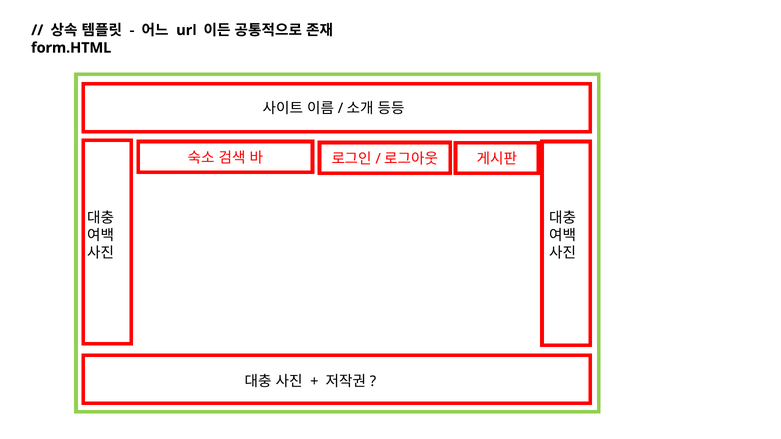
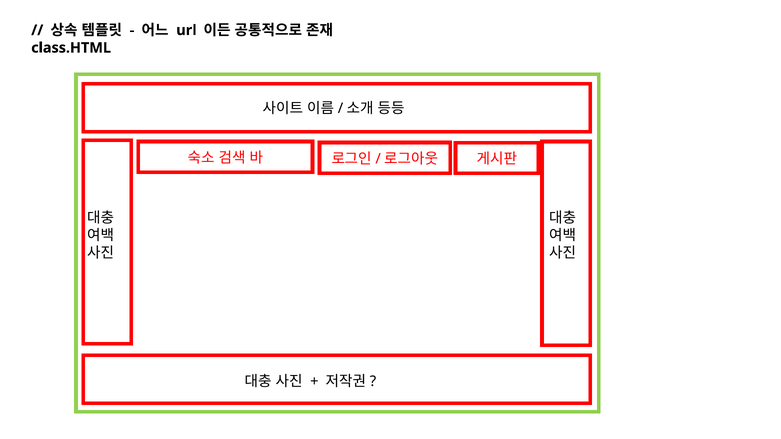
form.HTML: form.HTML -> class.HTML (71, 48)
